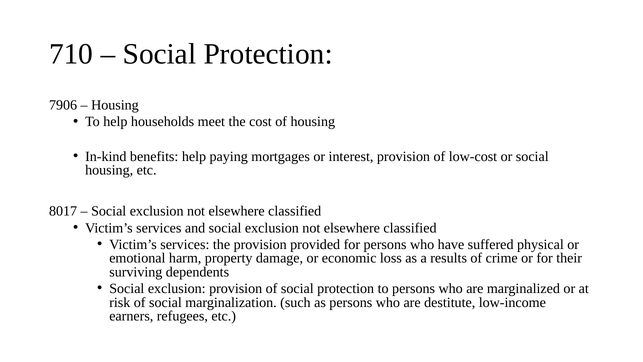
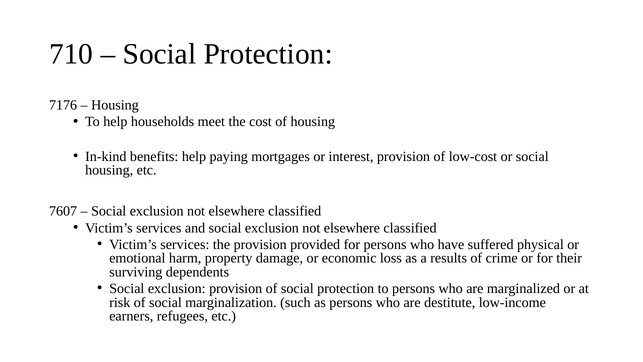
7906: 7906 -> 7176 (63, 105)
8017: 8017 -> 7607 (63, 211)
